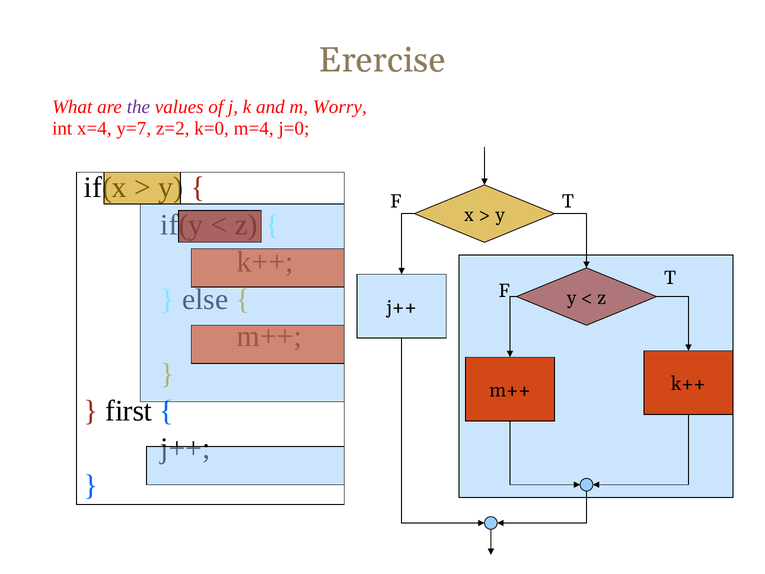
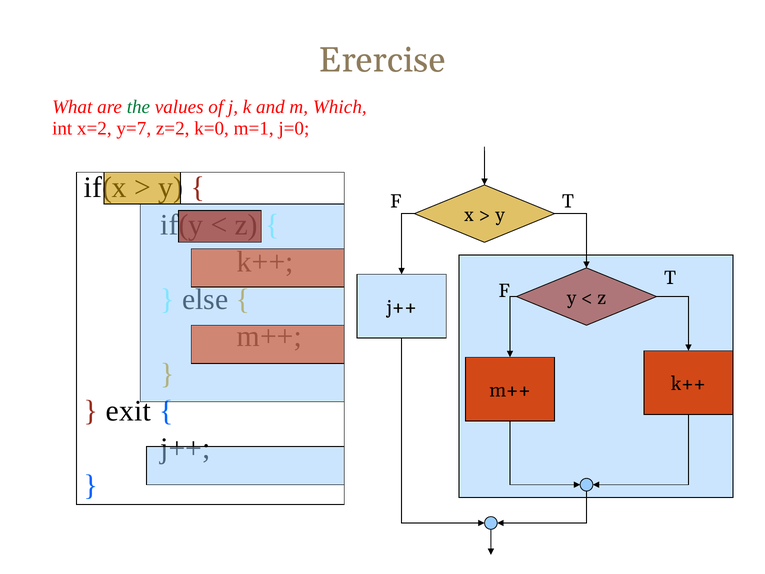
the colour: purple -> green (138, 107)
Worry: Worry -> Which (340, 107)
x=4: x=4 -> x=2 (94, 128)
m=4: m=4 -> m=1 (254, 128)
first: first -> exit (128, 411)
